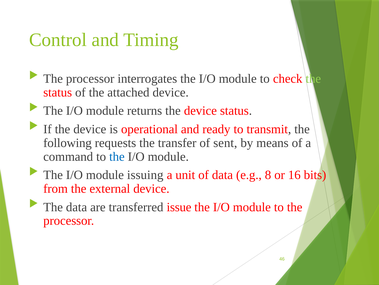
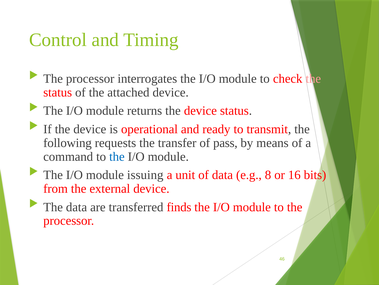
the colour: light green -> pink (313, 79)
sent: sent -> pass (225, 143)
issue: issue -> finds (179, 207)
